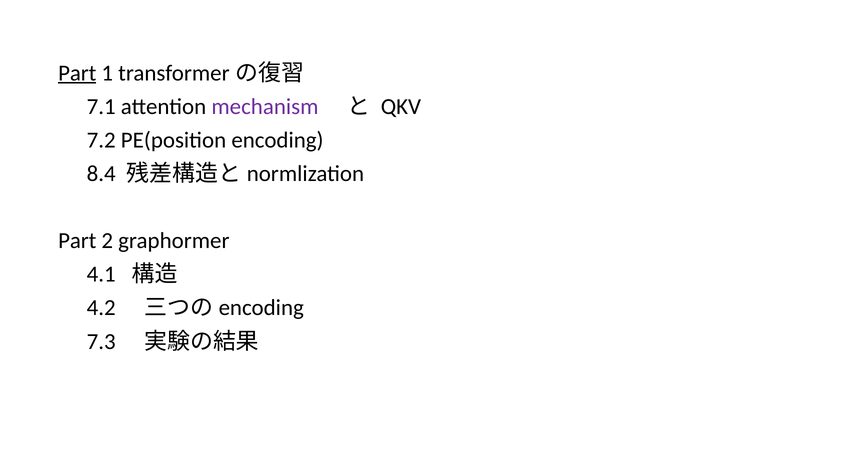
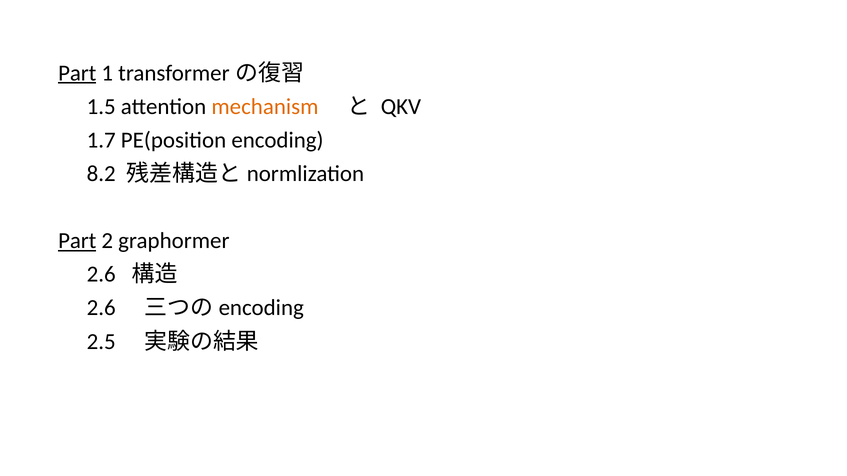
7.1: 7.1 -> 1.5 (101, 107)
mechanism colour: purple -> orange (265, 107)
7.2: 7.2 -> 1.7 (101, 140)
8.4: 8.4 -> 8.2 (101, 174)
Part underline: none -> present (77, 241)
4.1: 4.1 -> 2.6 (101, 275)
4.2: 4.2 -> 2.6 (101, 308)
7.3: 7.3 -> 2.5 (101, 342)
